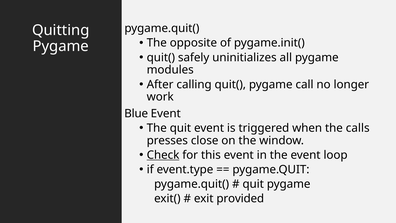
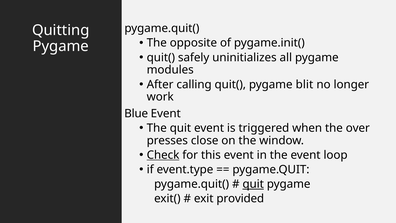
call: call -> blit (304, 84)
calls: calls -> over (358, 128)
quit underline: none -> present (253, 184)
